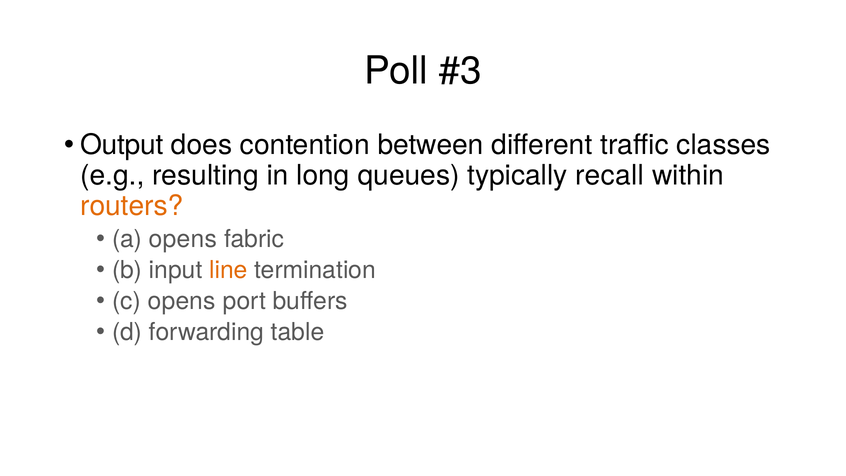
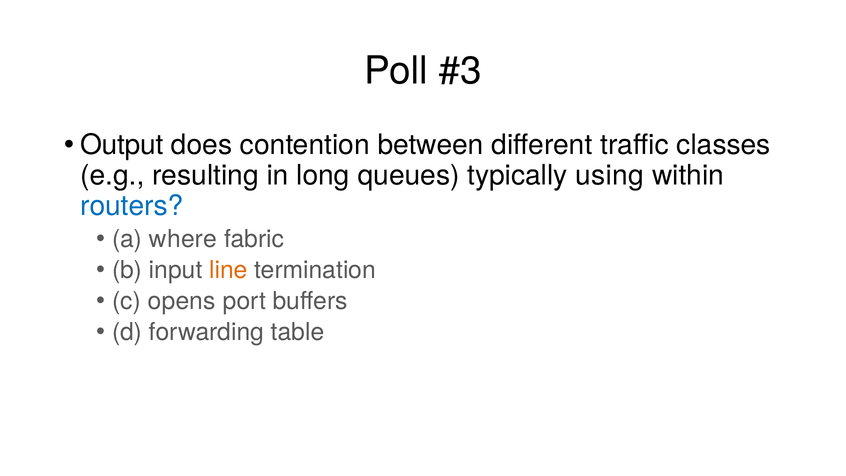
recall: recall -> using (610, 175)
routers colour: orange -> blue (132, 206)
a opens: opens -> where (183, 239)
